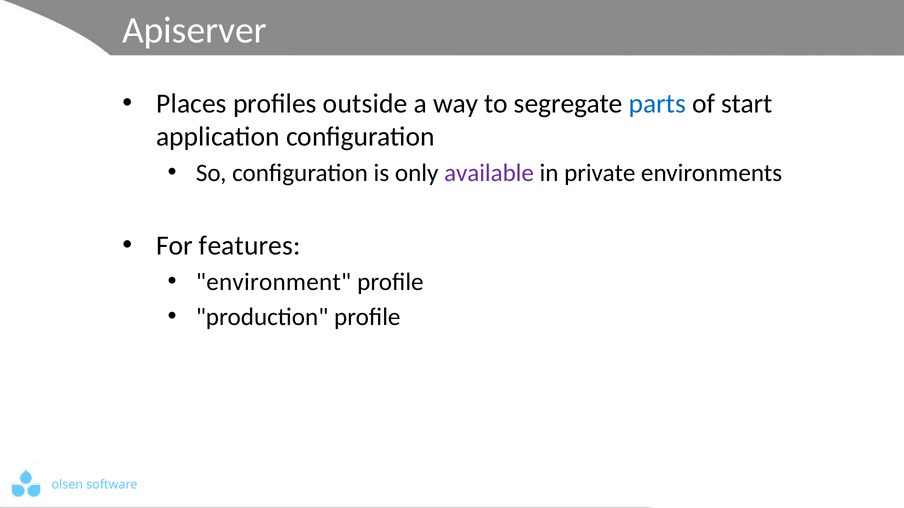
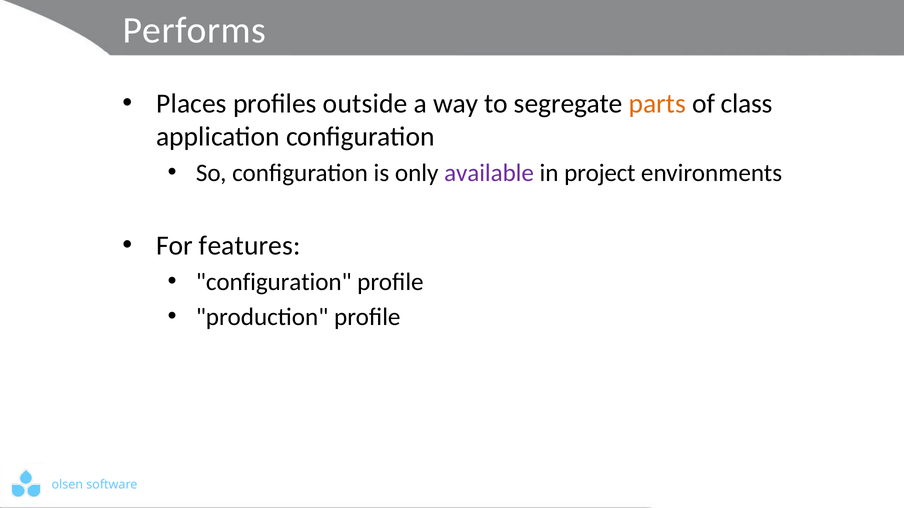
Apiserver: Apiserver -> Performs (194, 30)
parts colour: blue -> orange (657, 104)
start: start -> class (747, 104)
private: private -> project (600, 173)
environment: environment -> configuration (274, 282)
